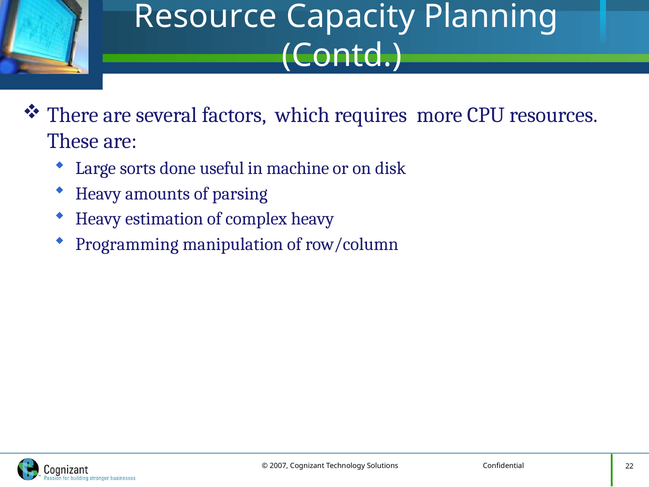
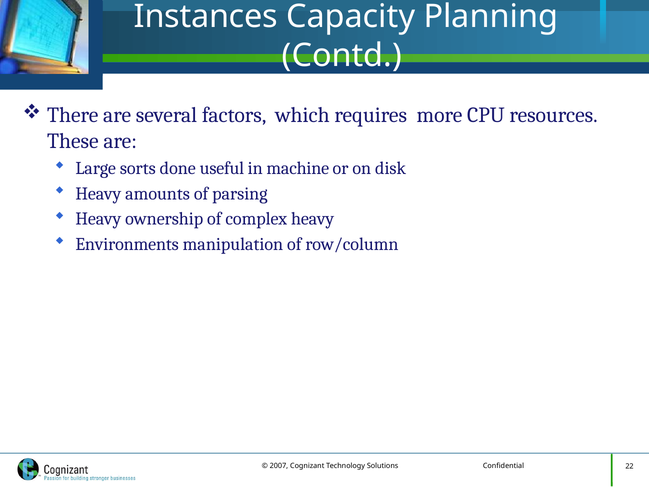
Resource: Resource -> Instances (206, 16)
estimation: estimation -> ownership (164, 219)
Programming: Programming -> Environments (127, 244)
